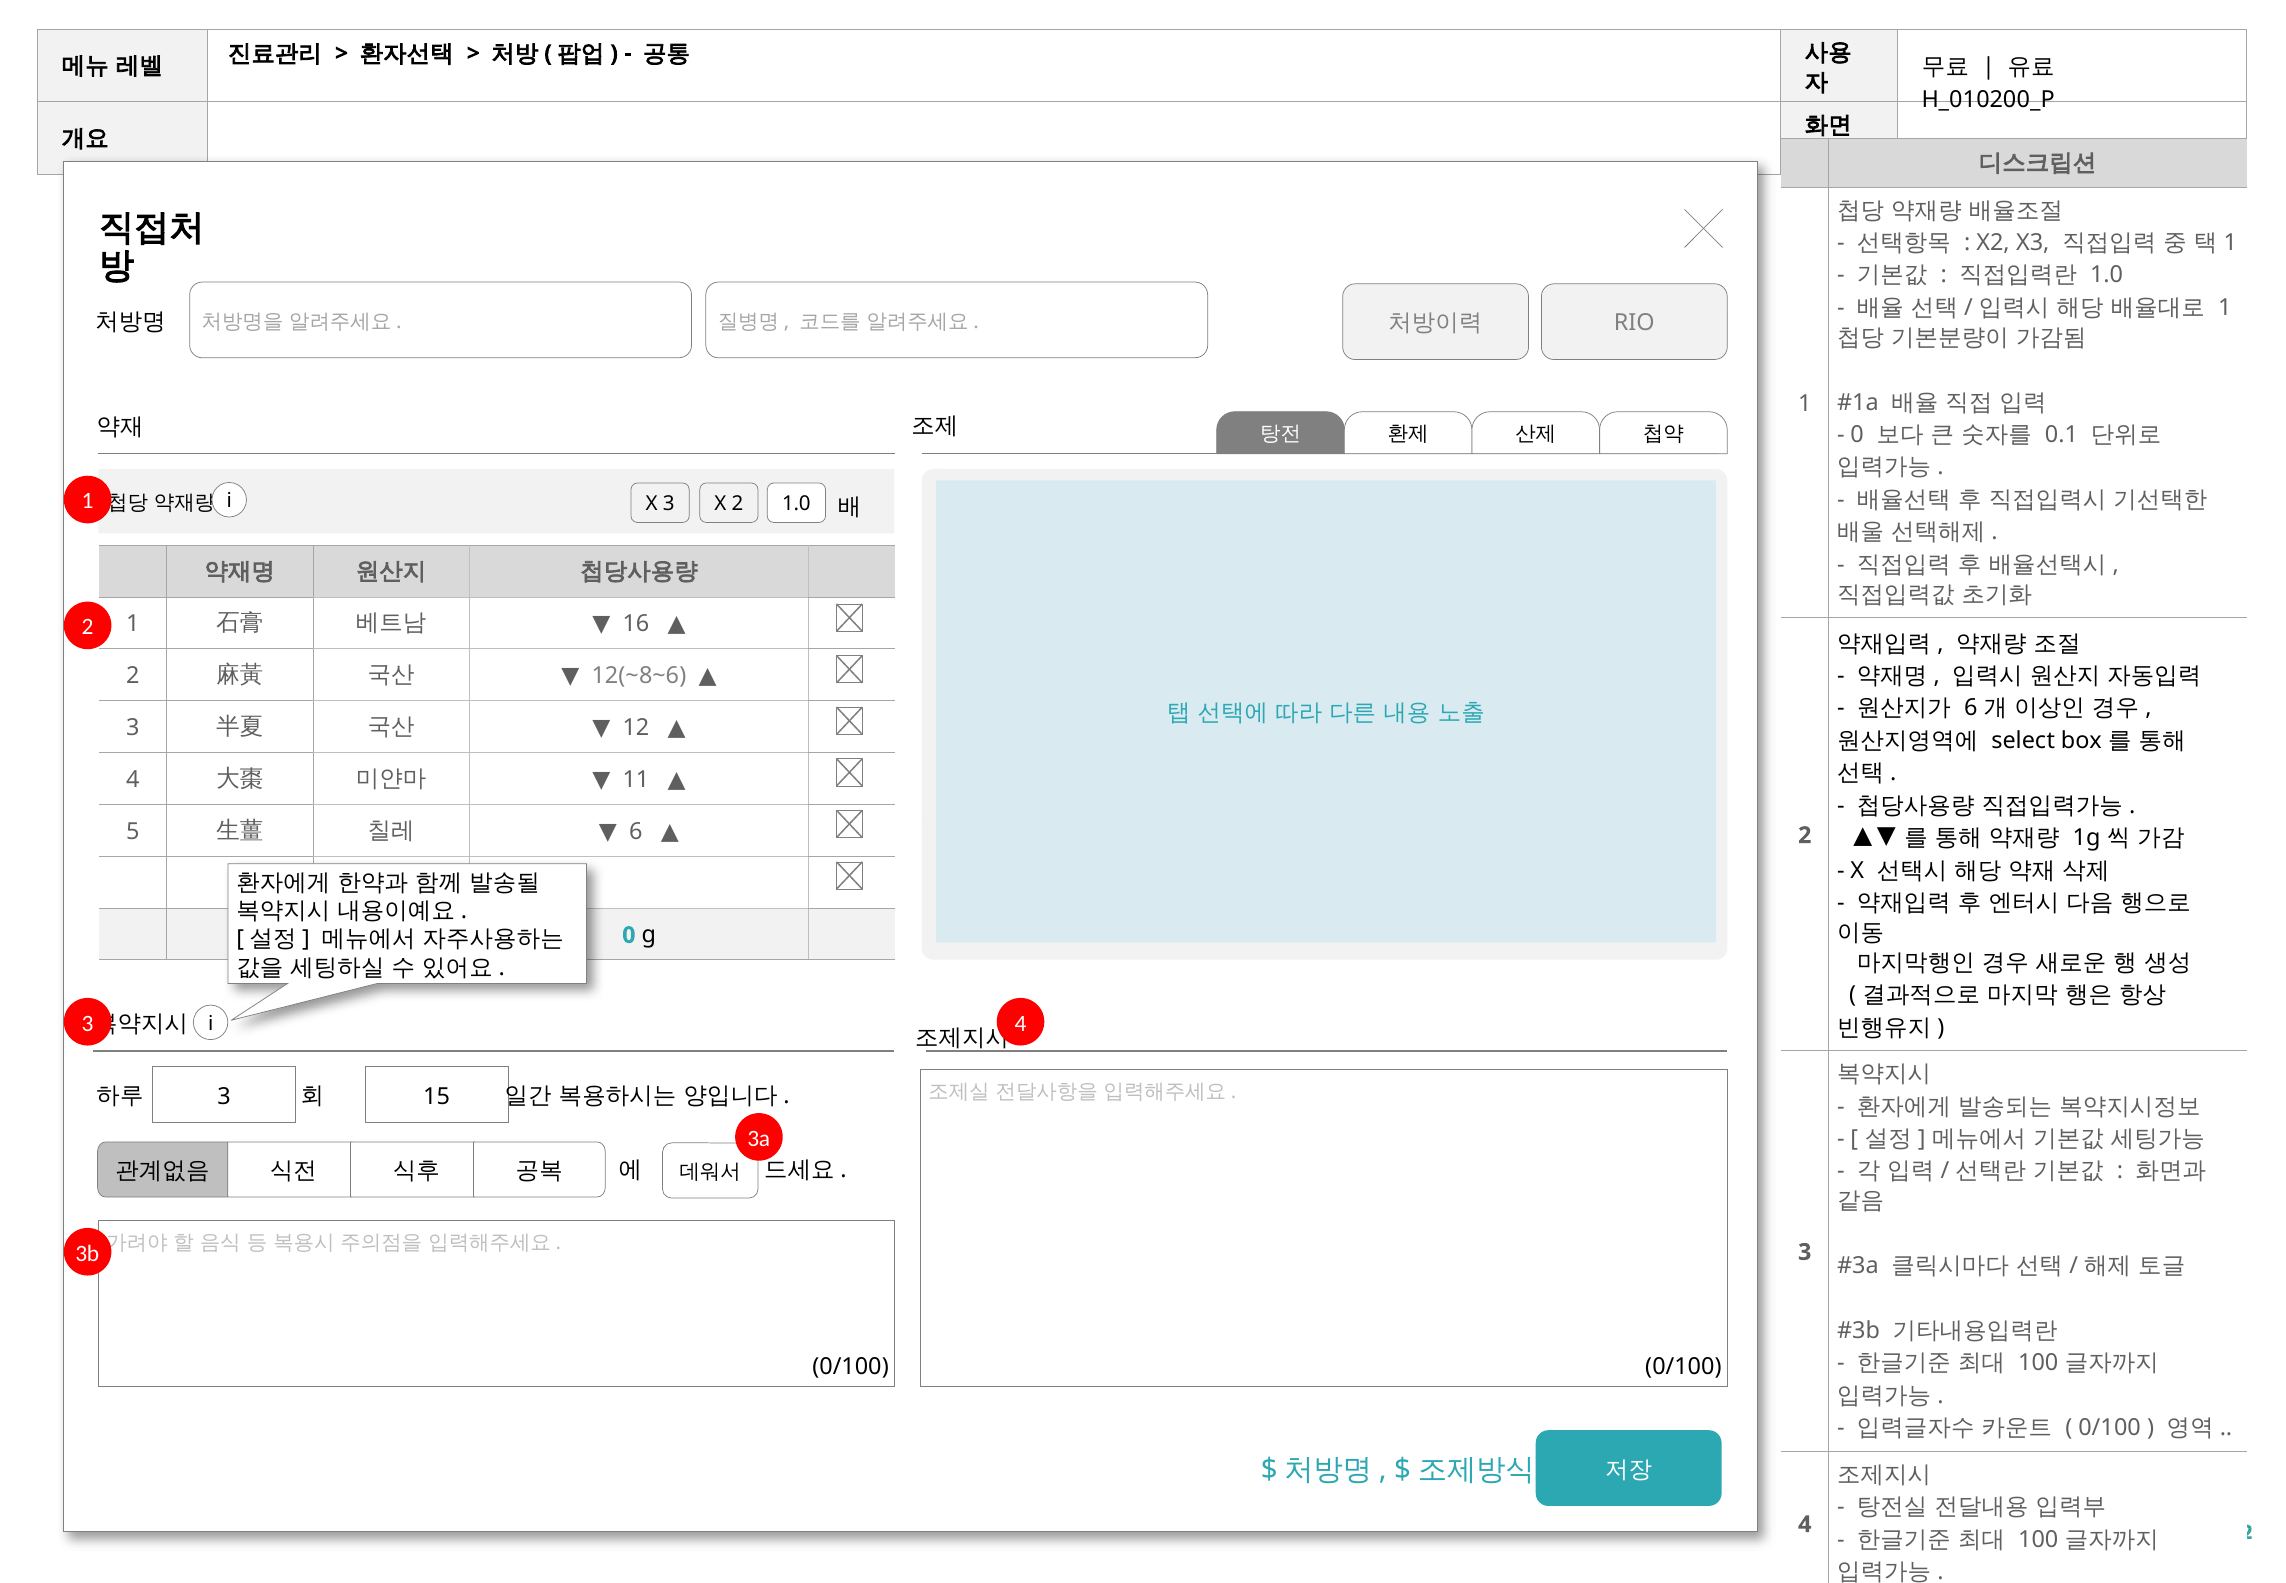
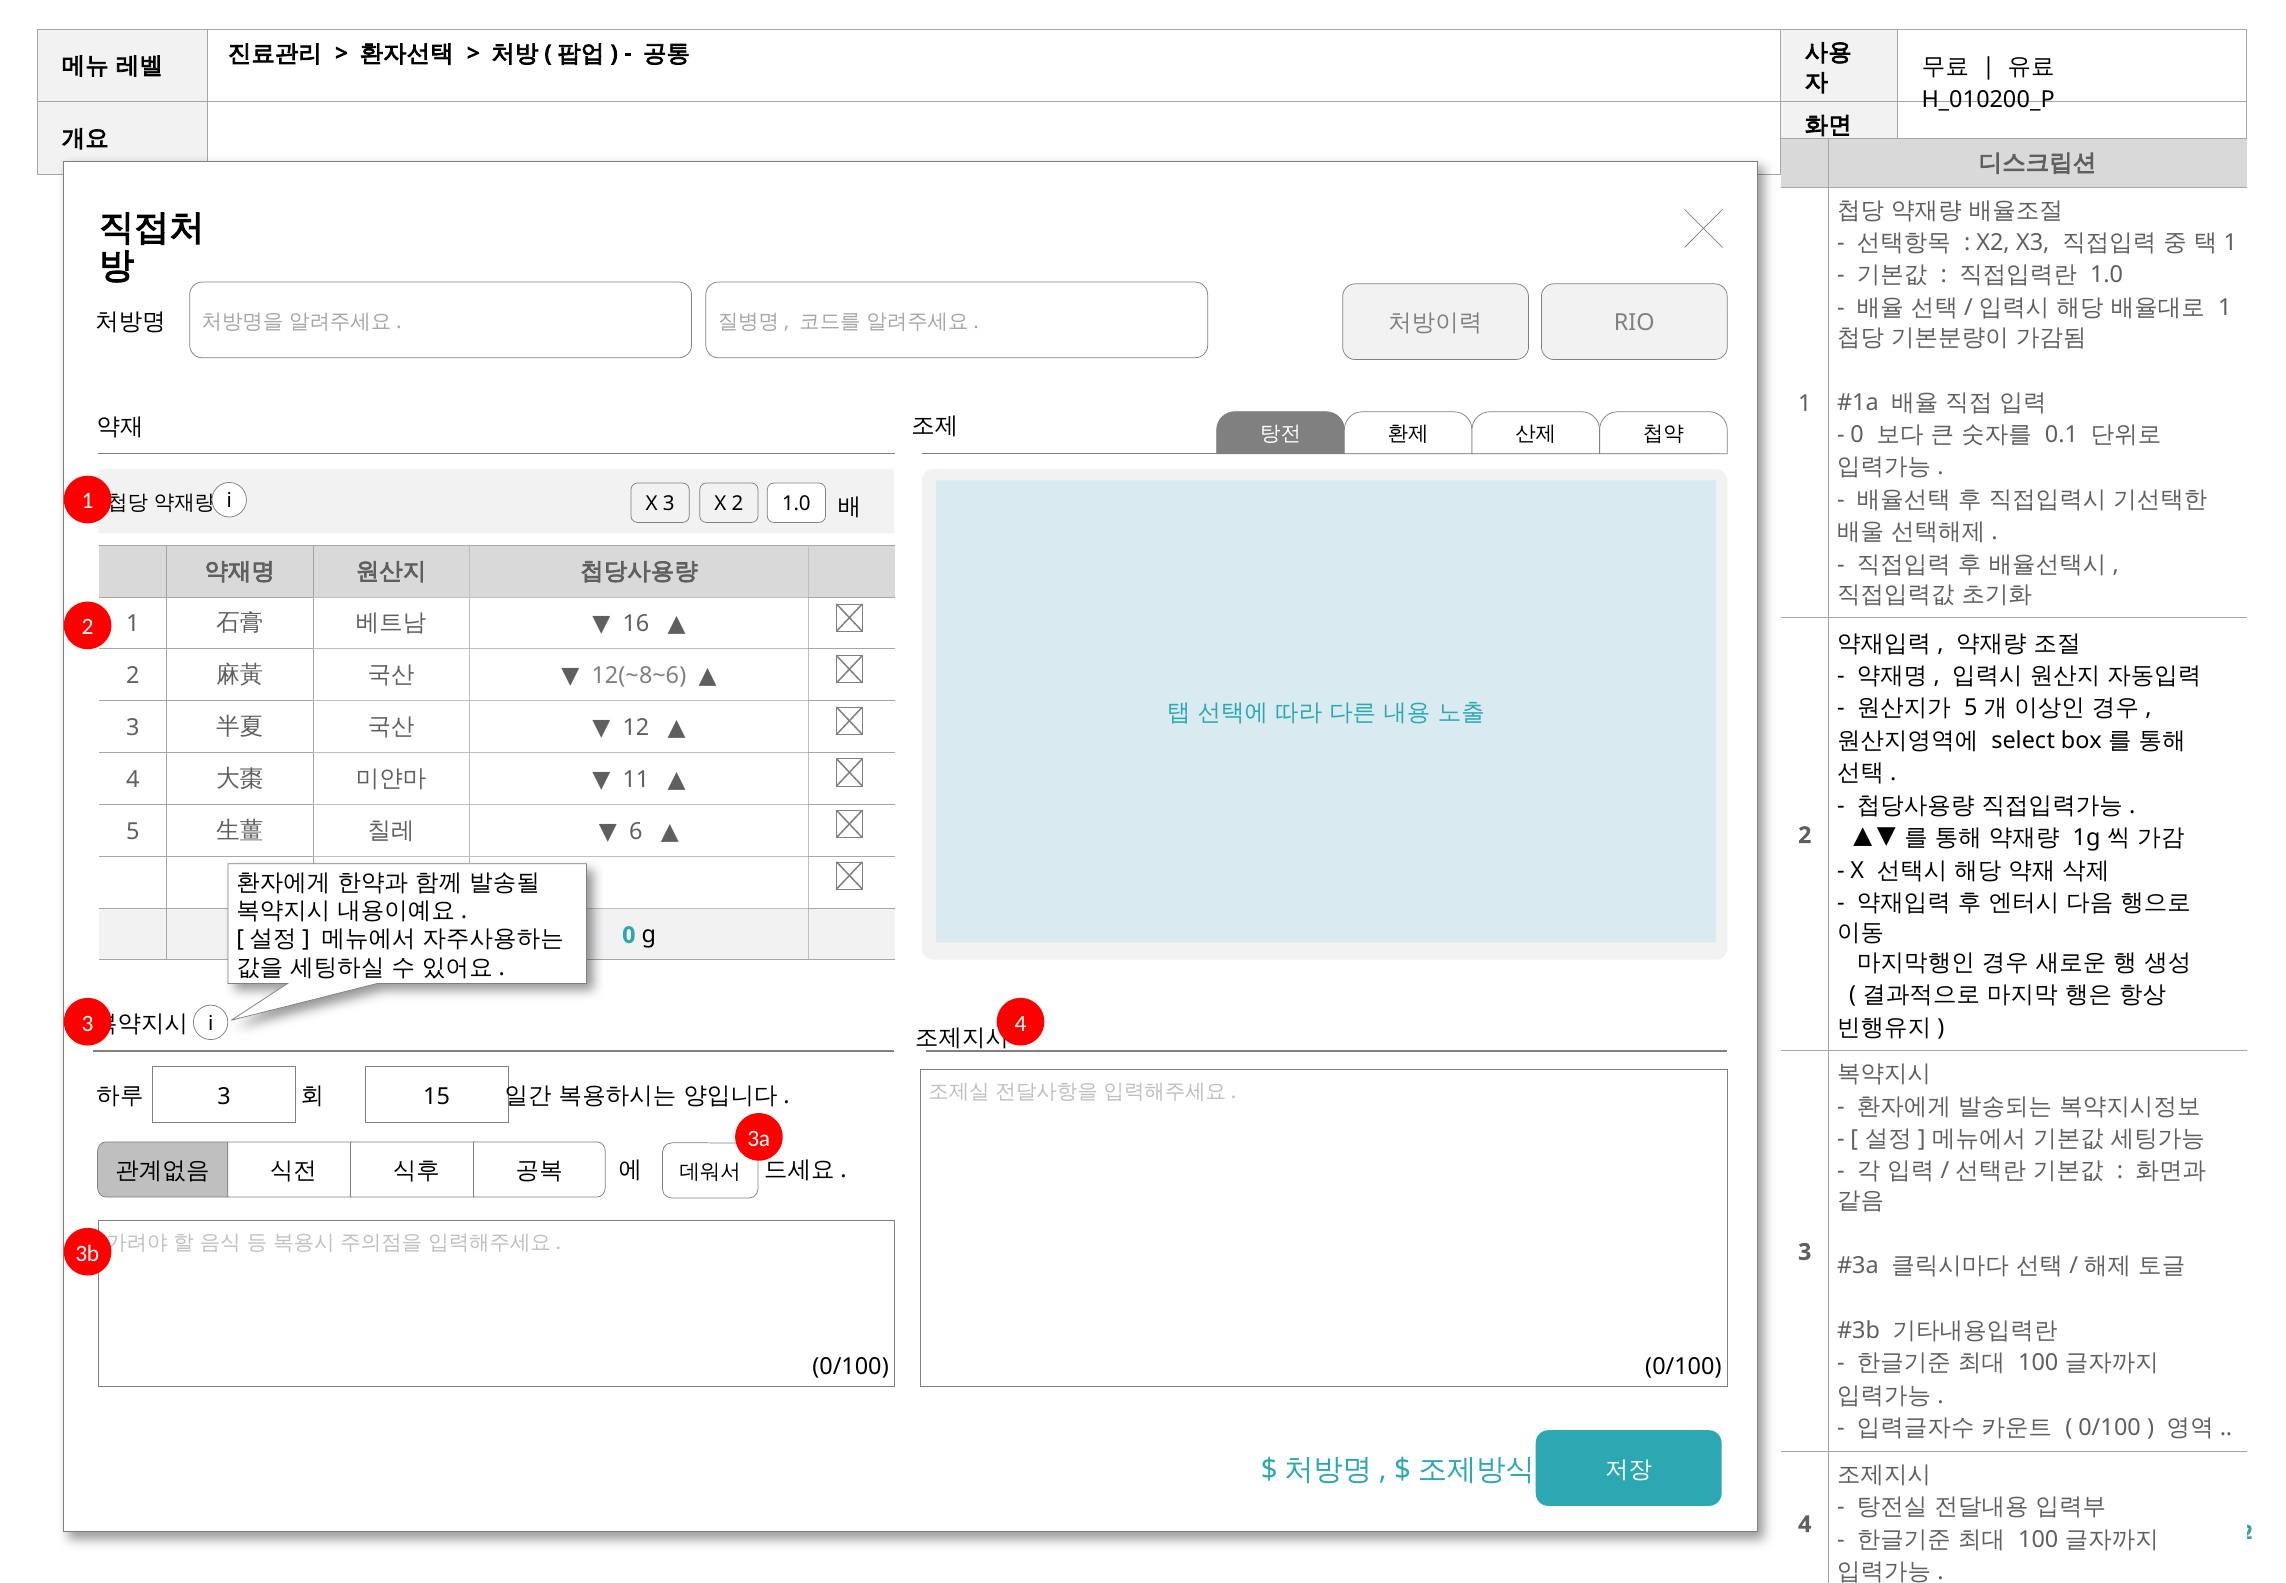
6: 6 -> 5 (1971, 708)
